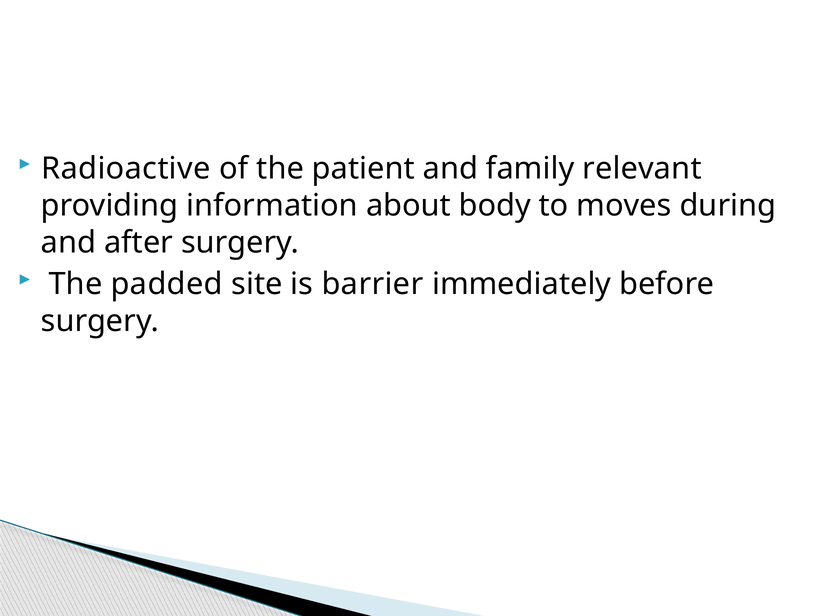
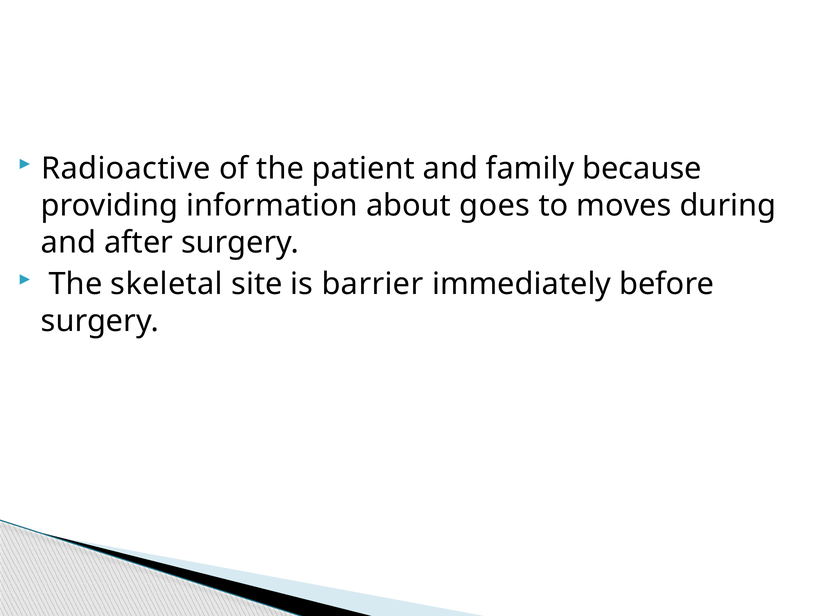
relevant: relevant -> because (642, 168)
body: body -> goes (495, 205)
padded: padded -> skeletal (167, 284)
